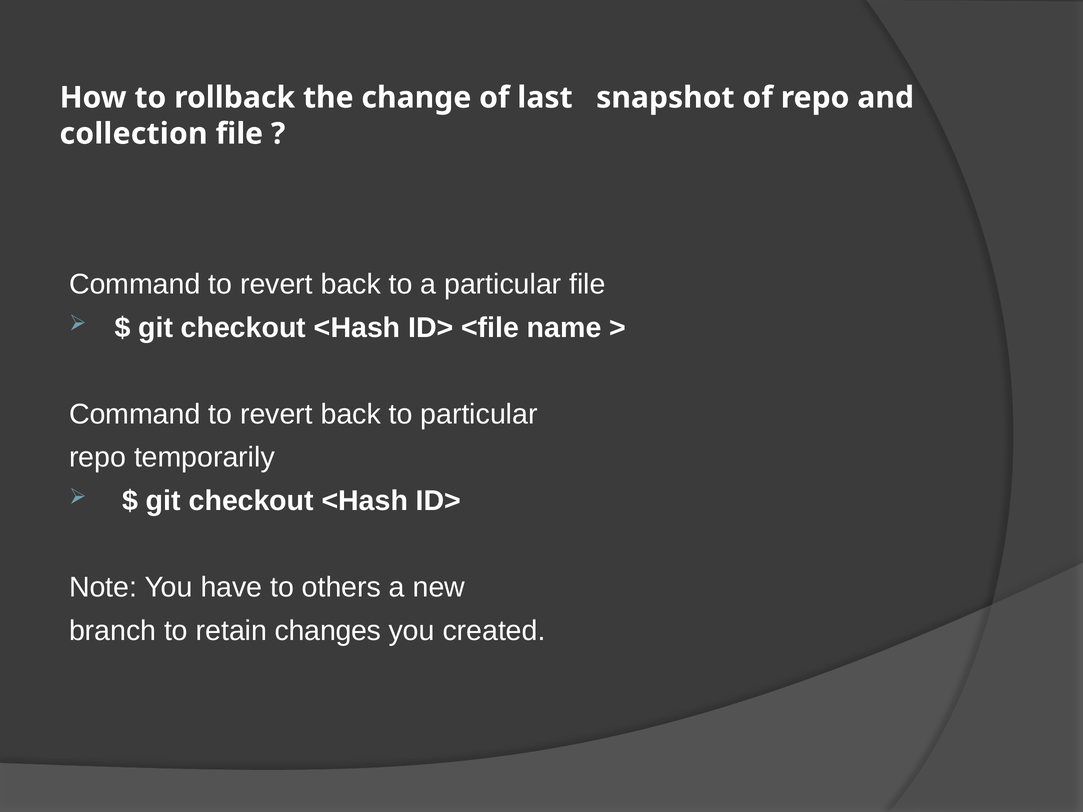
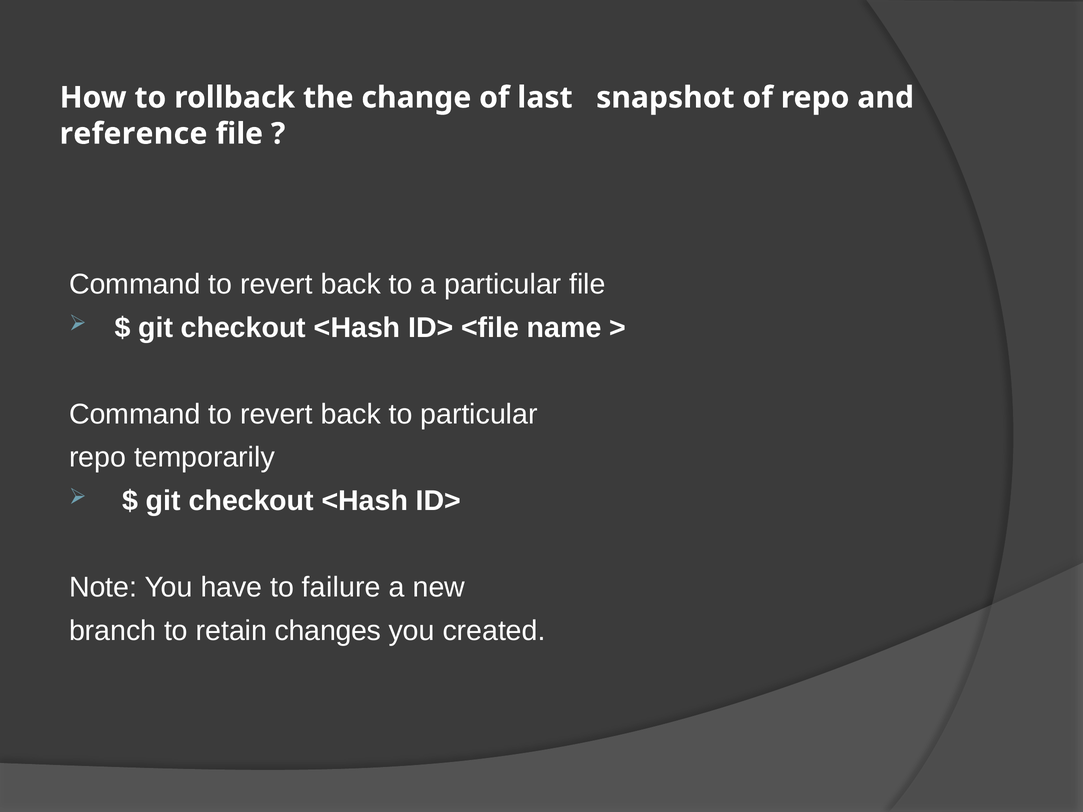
collection: collection -> reference (134, 134)
others: others -> failure (341, 588)
